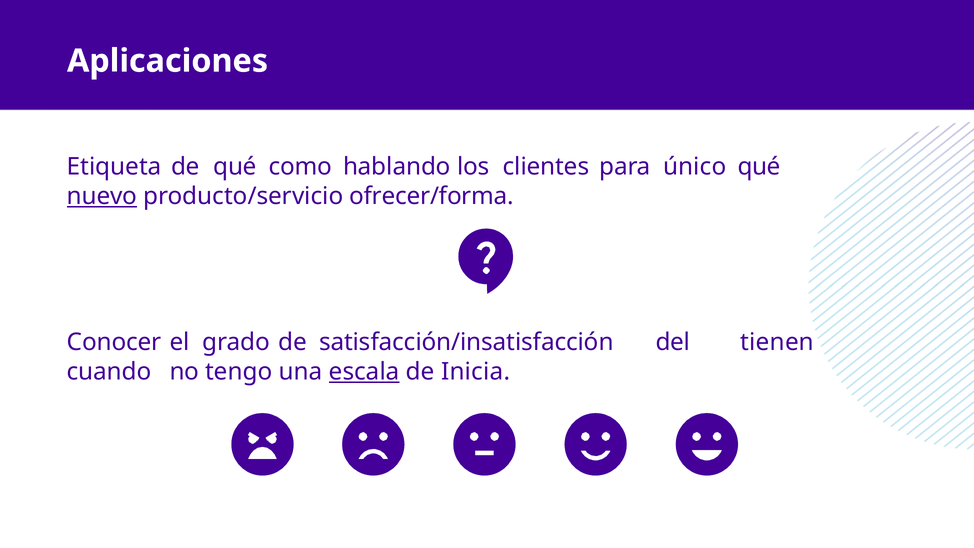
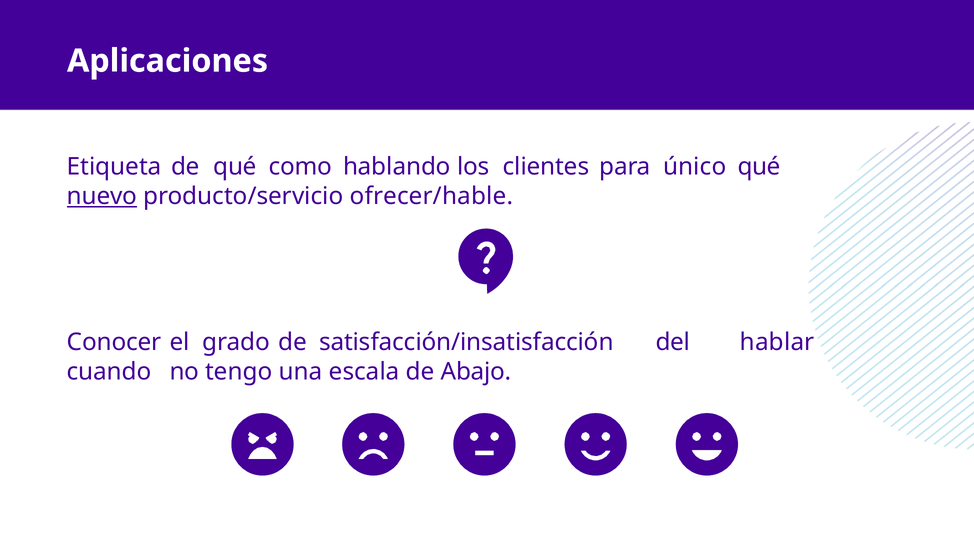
ofrecer/forma: ofrecer/forma -> ofrecer/hable (431, 196)
tienen: tienen -> hablar (777, 342)
escala underline: present -> none (364, 371)
Inicia: Inicia -> Abajo (476, 371)
